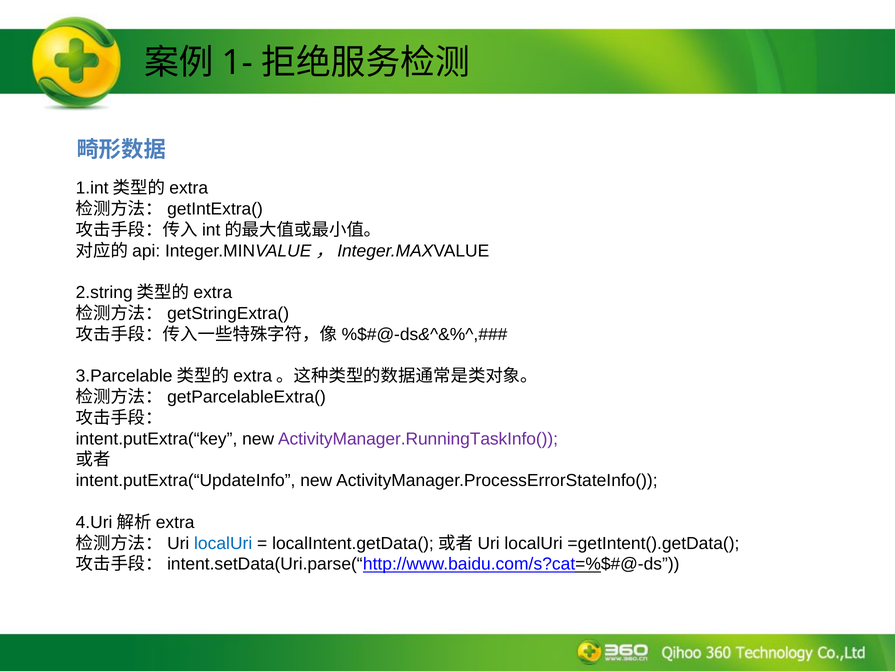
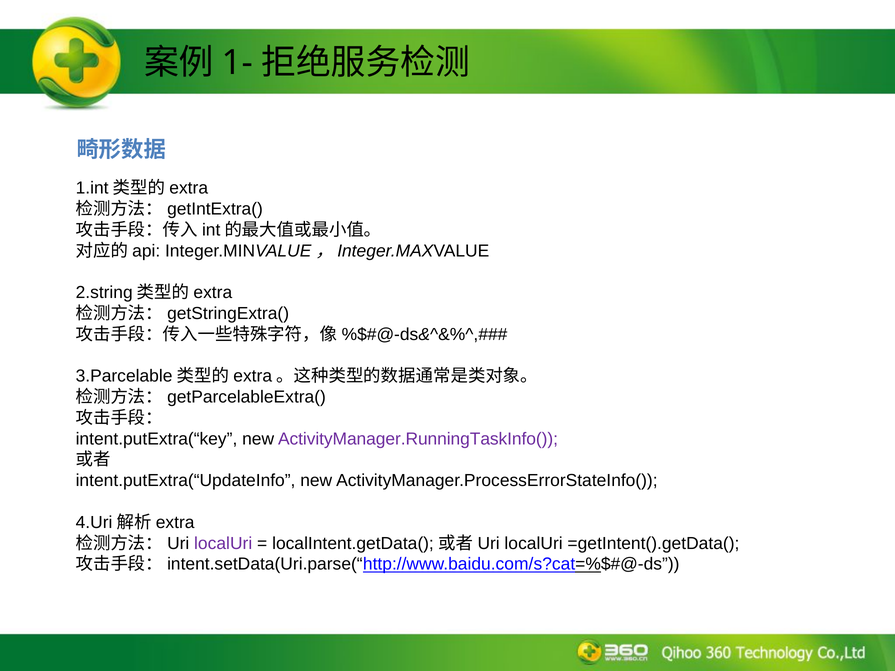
localUri colour: blue -> purple (223, 543)
